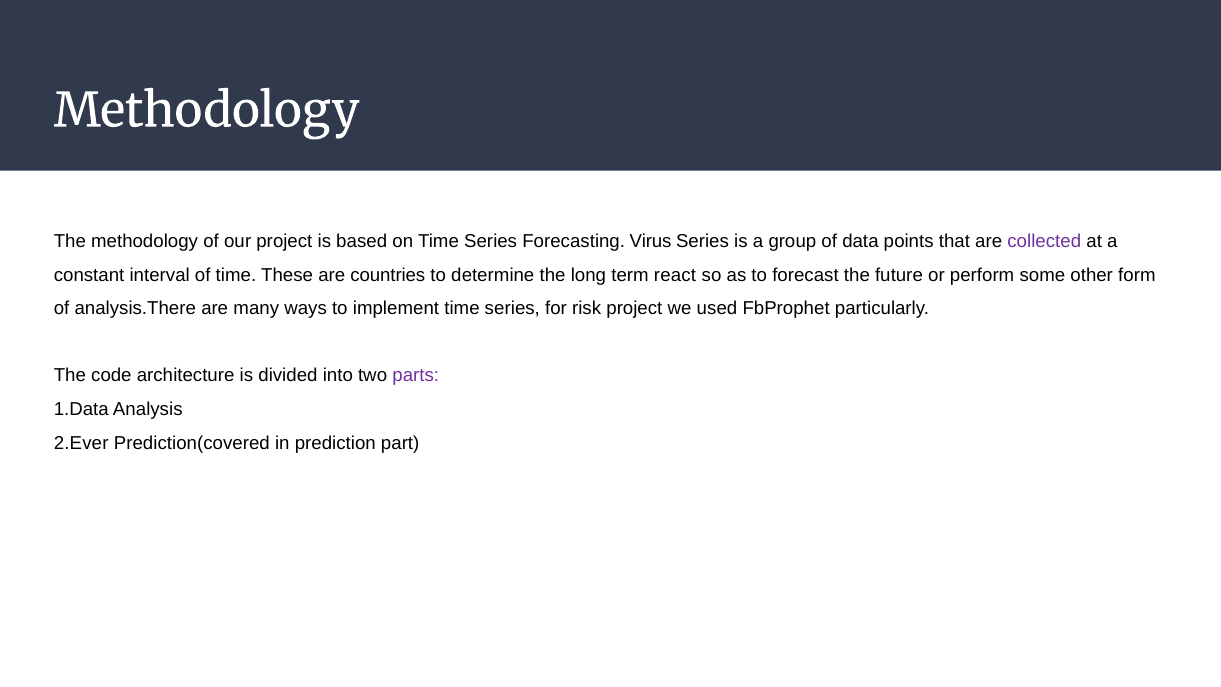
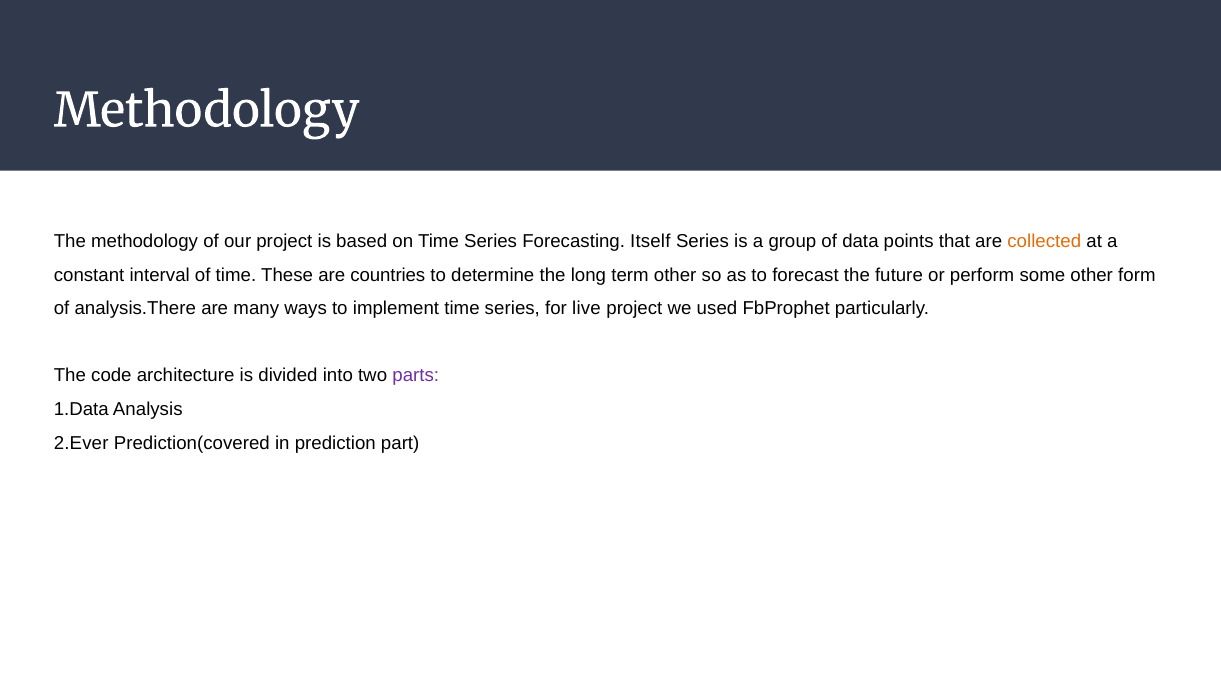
Virus: Virus -> Itself (650, 241)
collected colour: purple -> orange (1044, 241)
term react: react -> other (675, 275)
risk: risk -> live (586, 308)
